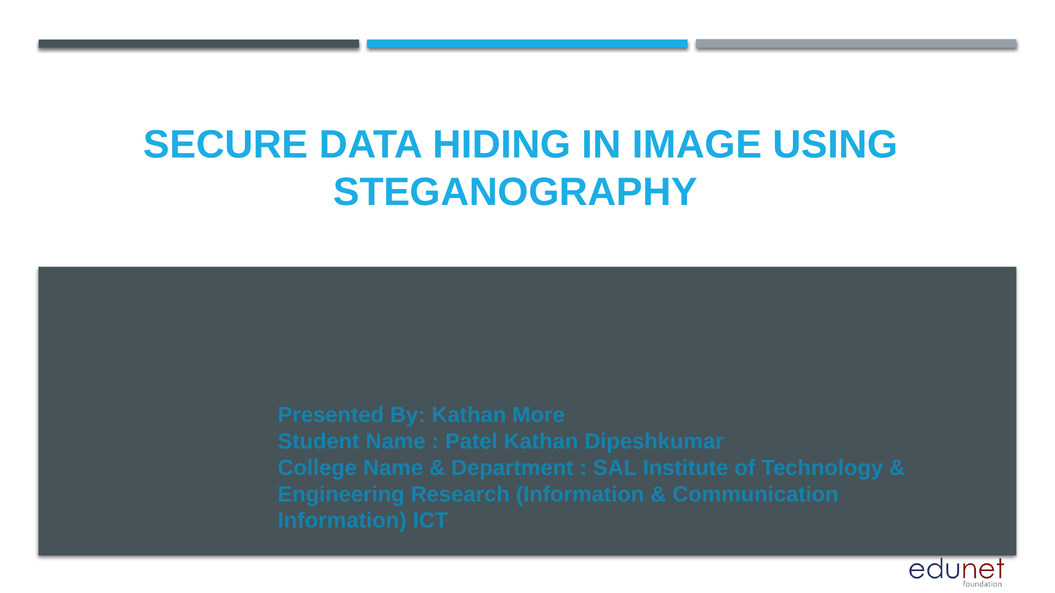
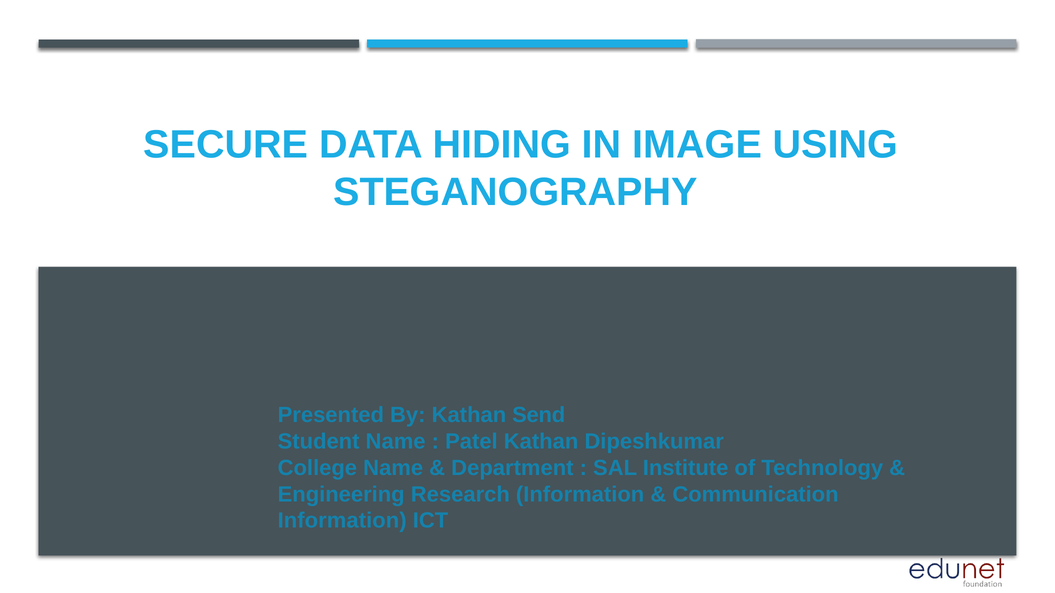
More: More -> Send (539, 416)
